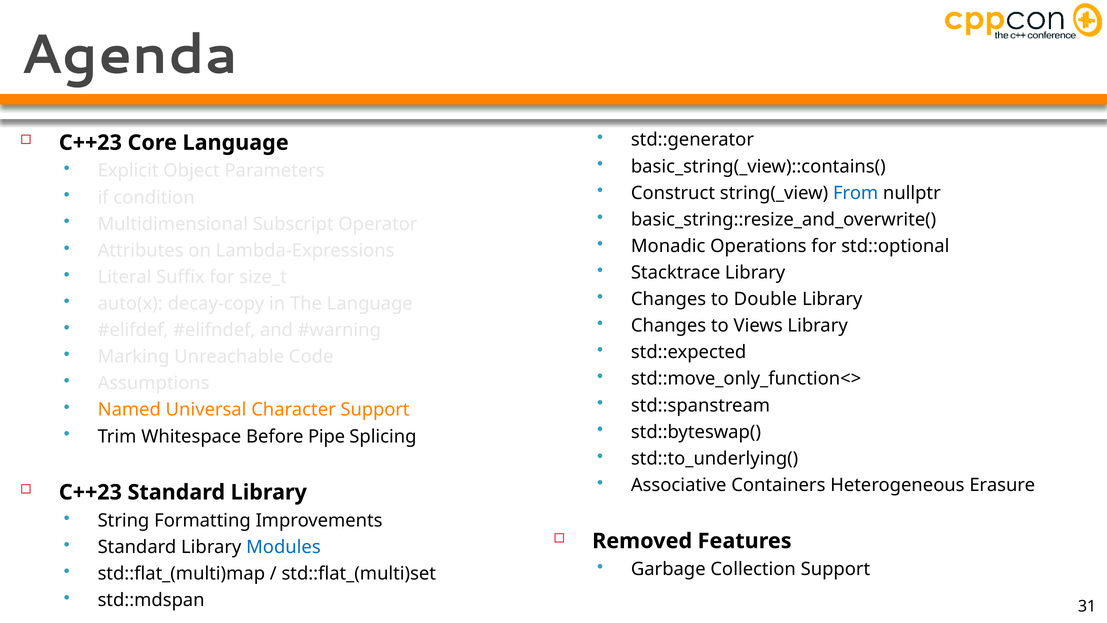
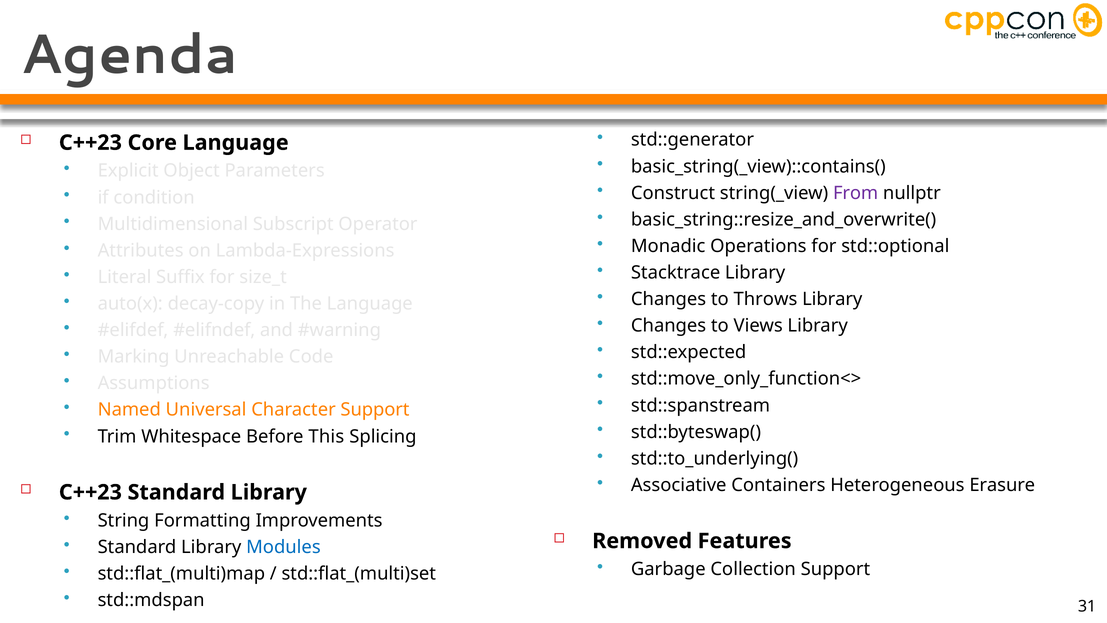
From colour: blue -> purple (856, 193)
Double: Double -> Throws (765, 299)
Pipe: Pipe -> This (326, 436)
